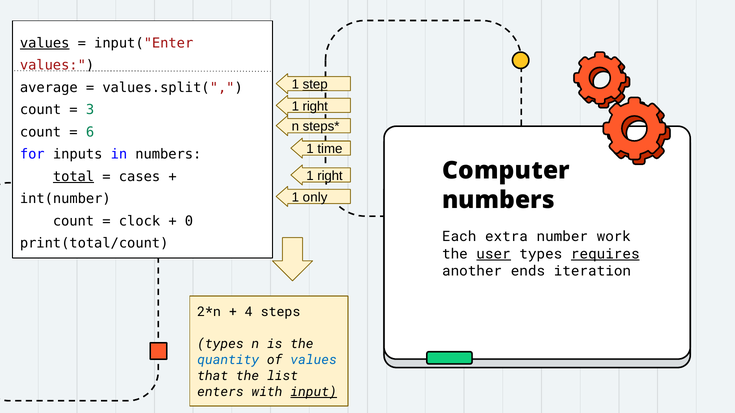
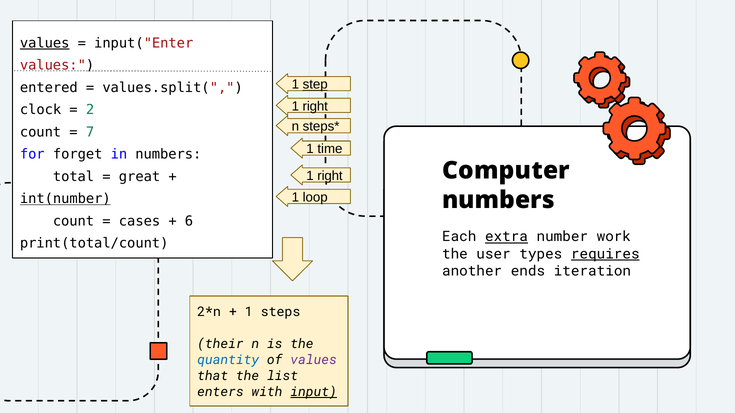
average: average -> entered (49, 88)
count: count -> clock (41, 110)
3: 3 -> 2 (90, 110)
6: 6 -> 7 (90, 132)
inputs: inputs -> forget (78, 154)
total underline: present -> none (74, 177)
cases: cases -> great (140, 177)
only: only -> loop (315, 198)
int(number underline: none -> present (65, 199)
clock: clock -> cases (140, 221)
0: 0 -> 6 (189, 221)
extra underline: none -> present (506, 237)
user underline: present -> none (494, 254)
4: 4 -> 1 (249, 312)
types: types -> their (220, 344)
values colour: blue -> purple (314, 360)
